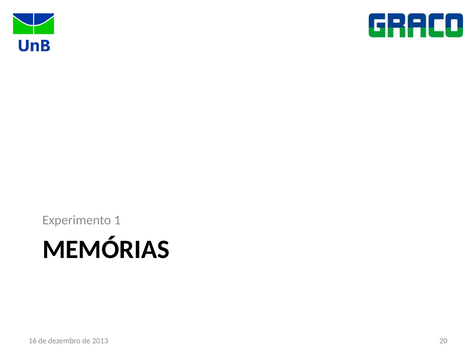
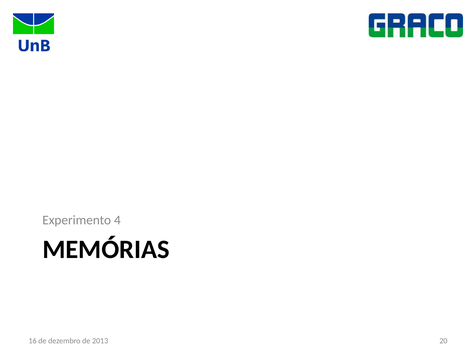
1: 1 -> 4 (117, 220)
